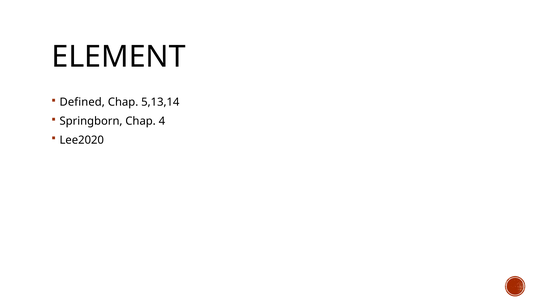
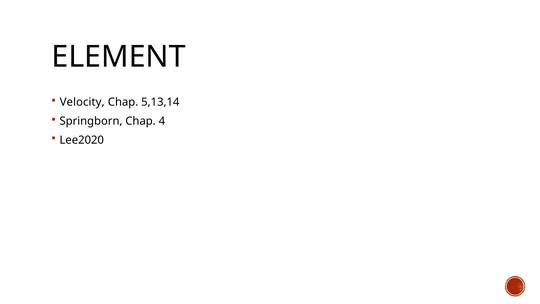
Defined: Defined -> Velocity (82, 102)
